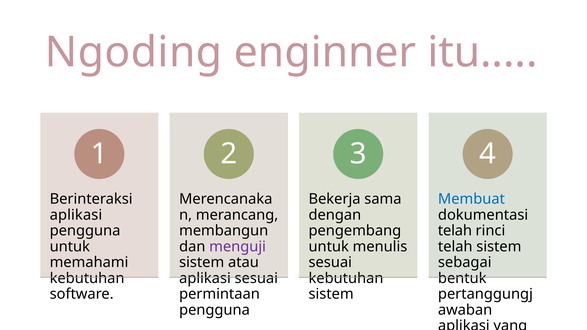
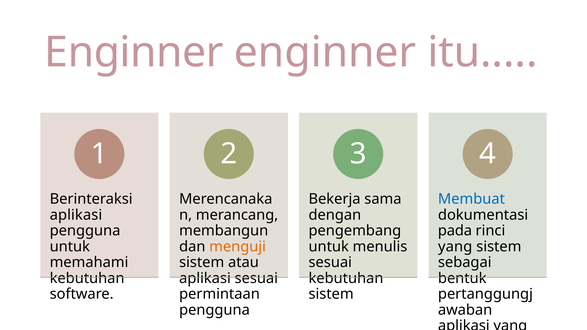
Ngoding: Ngoding -> Enginner (134, 52)
telah: telah -> pada (455, 231)
menguji colour: purple -> orange (238, 247)
telah: telah -> yang (455, 247)
